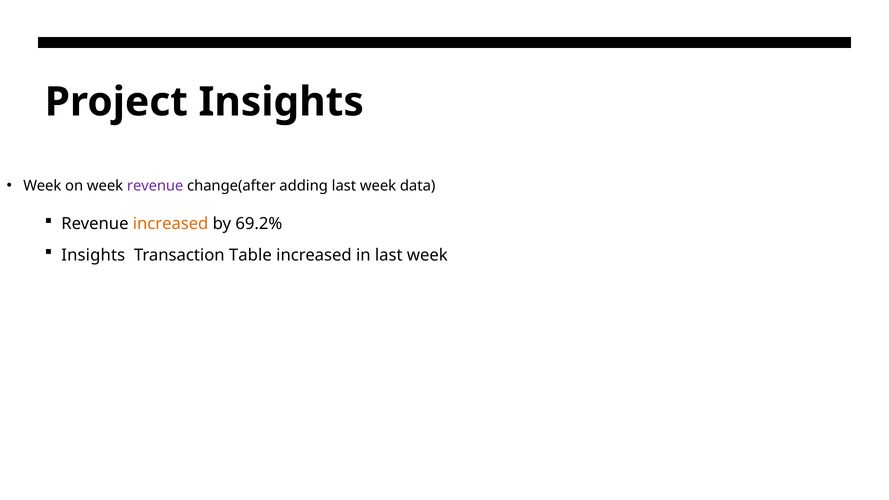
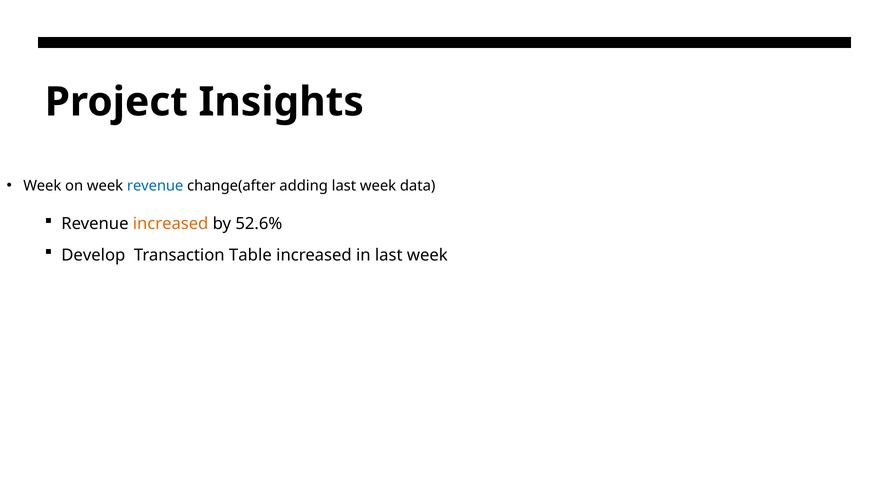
revenue colour: purple -> blue (155, 186)
69.2%: 69.2% -> 52.6% (259, 224)
Insights: Insights -> Develop (93, 255)
